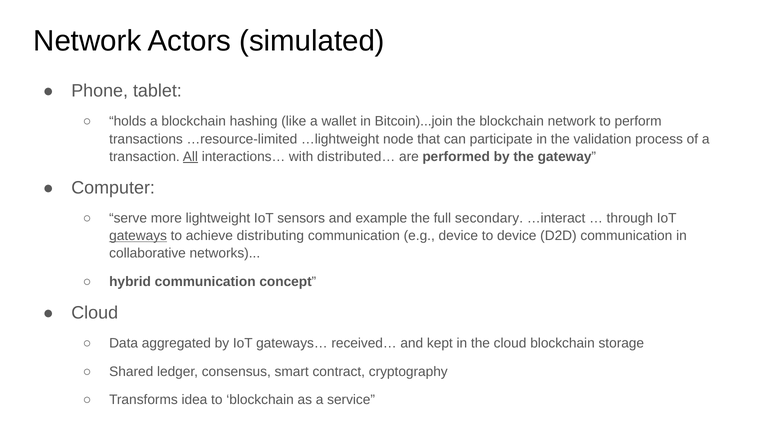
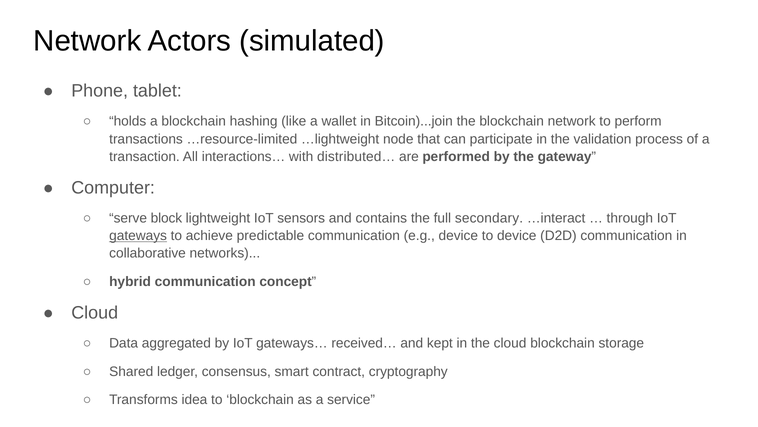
All underline: present -> none (190, 156)
more: more -> block (166, 218)
example: example -> contains (381, 218)
distributing: distributing -> predictable (270, 236)
